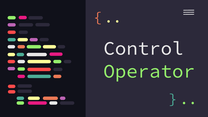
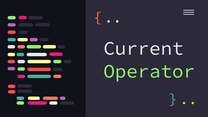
Control: Control -> Current (143, 48)
